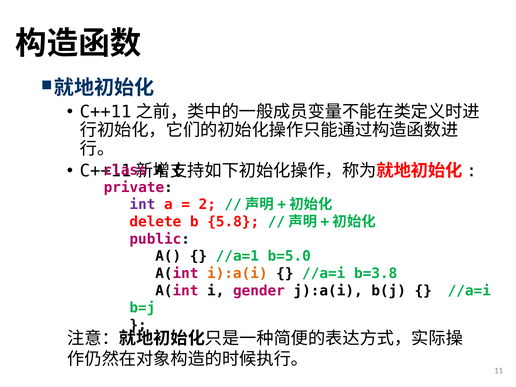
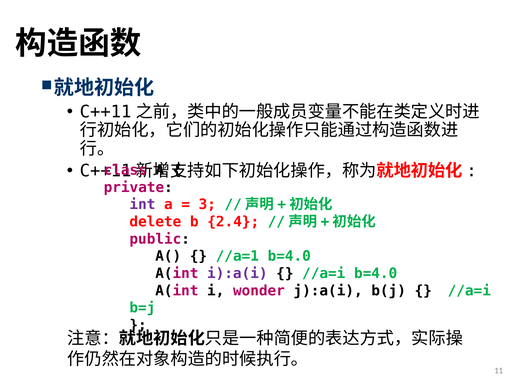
2: 2 -> 3 (207, 205)
5.8: 5.8 -> 2.4 (233, 222)
//a=1 b=5.0: b=5.0 -> b=4.0 (289, 256)
i):a(i colour: orange -> purple (237, 273)
//a=i b=3.8: b=3.8 -> b=4.0 (376, 273)
gender: gender -> wonder (259, 291)
